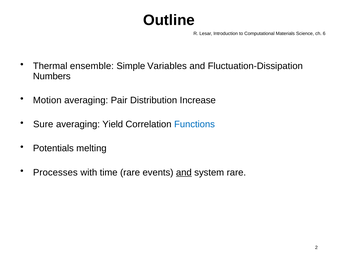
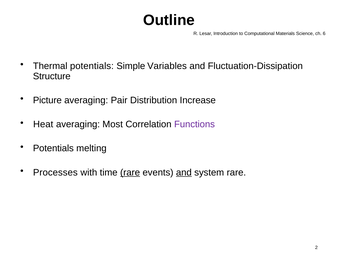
Thermal ensemble: ensemble -> potentials (92, 66)
Numbers: Numbers -> Structure (52, 76)
Motion: Motion -> Picture (47, 100)
Sure: Sure -> Heat (43, 124)
Yield: Yield -> Most (113, 124)
Functions colour: blue -> purple (195, 124)
rare underline: none -> present (130, 172)
